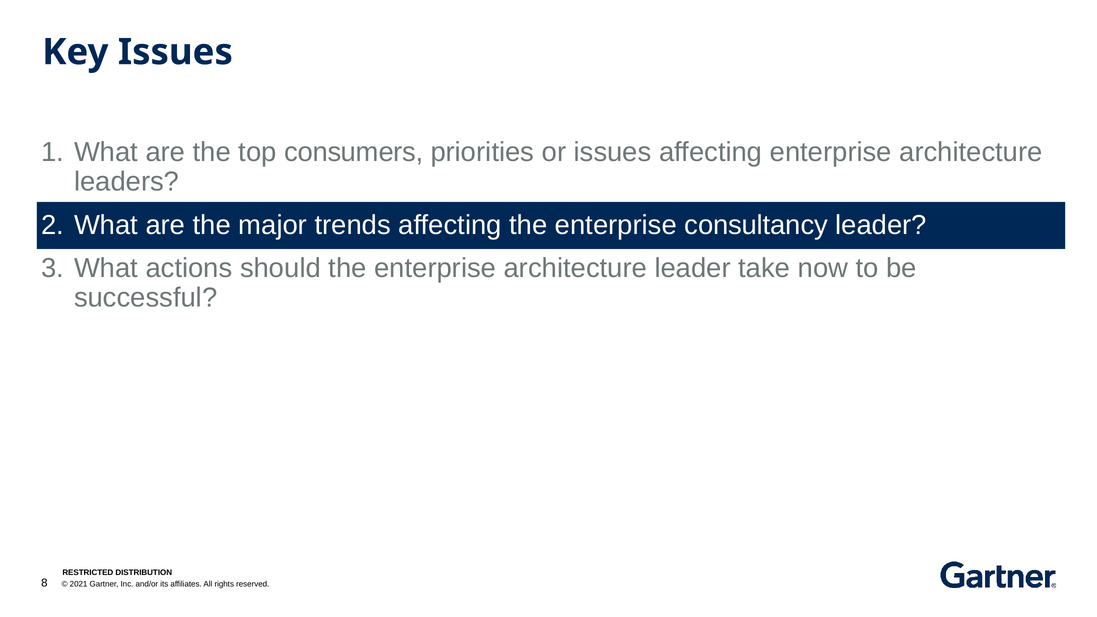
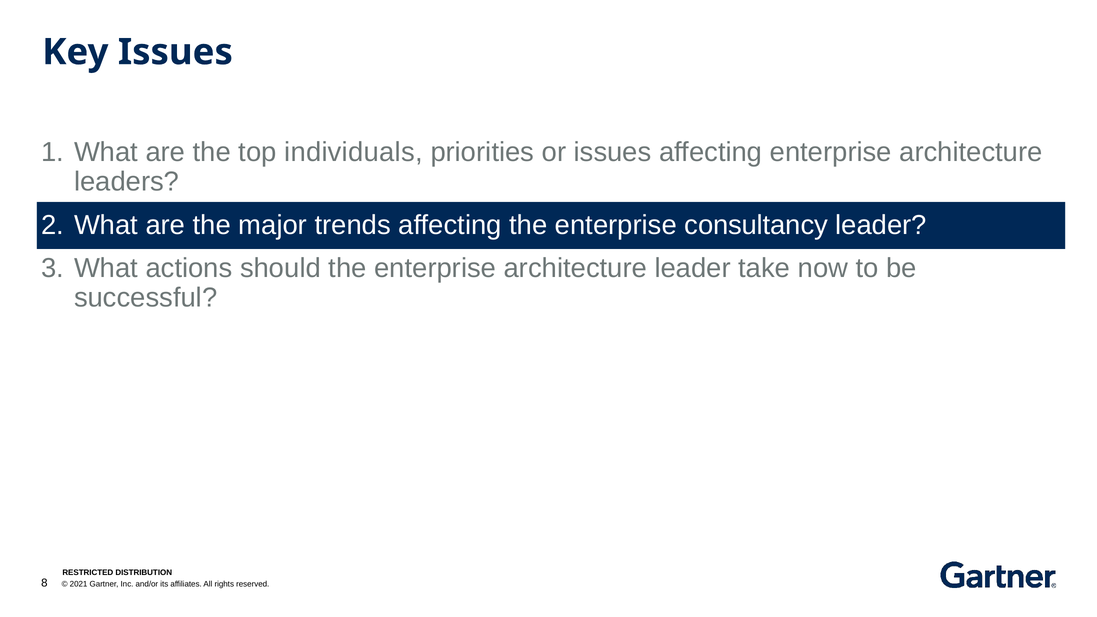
consumers: consumers -> individuals (353, 152)
